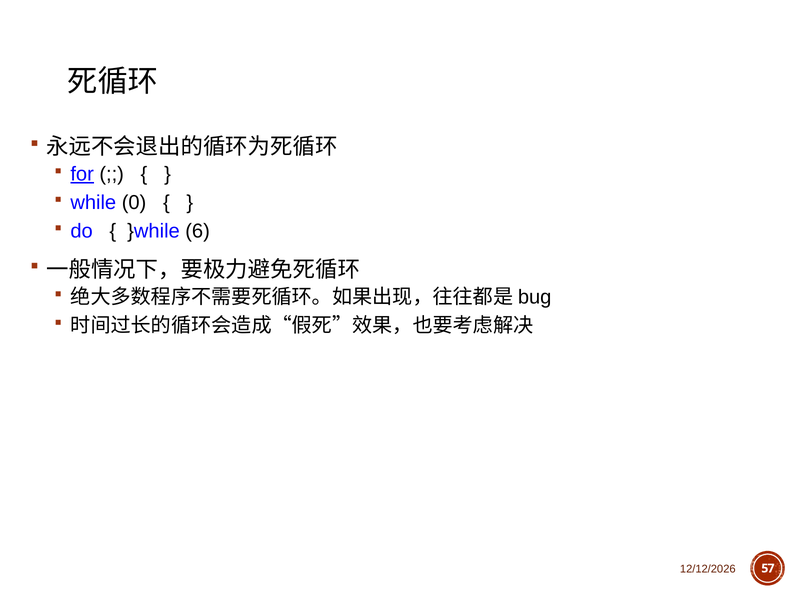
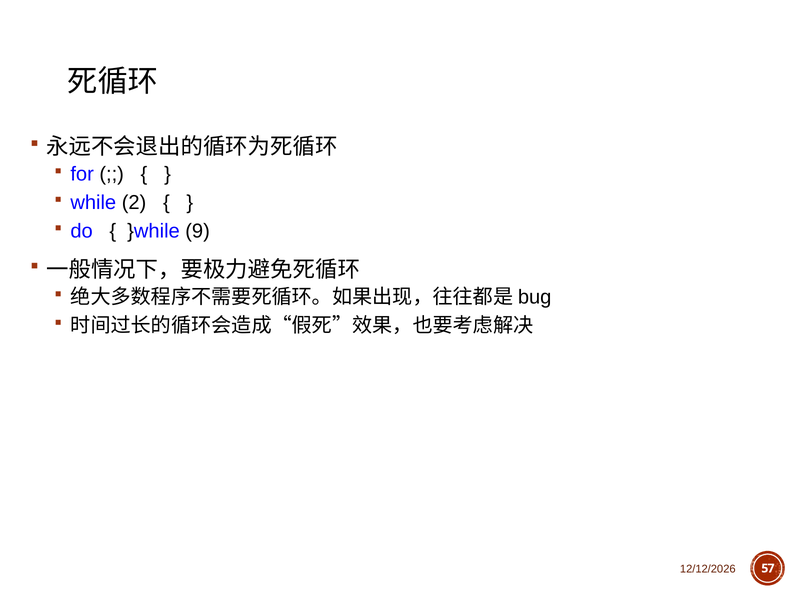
for underline: present -> none (82, 174)
0: 0 -> 2 (134, 203)
6: 6 -> 9 (198, 231)
